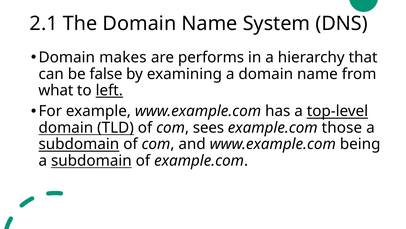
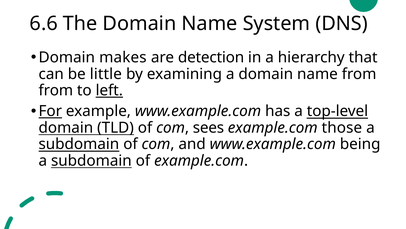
2.1: 2.1 -> 6.6 (44, 23)
performs: performs -> detection (211, 57)
false: false -> little (106, 74)
what: what -> from (56, 90)
For underline: none -> present (50, 111)
